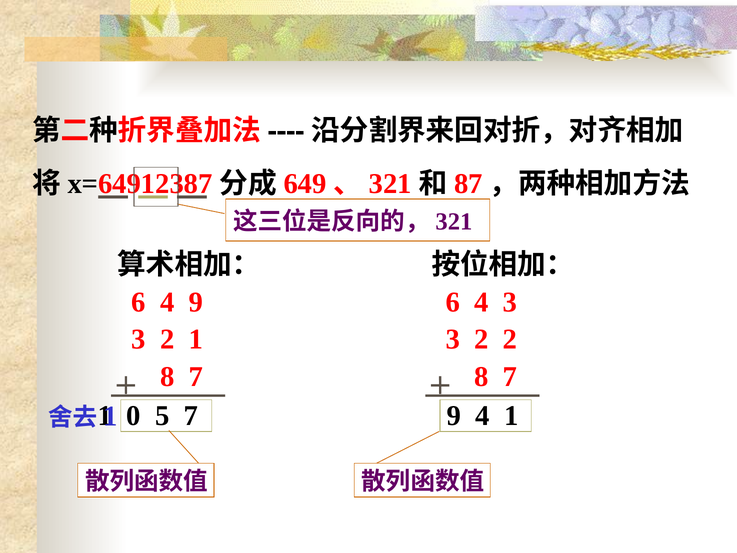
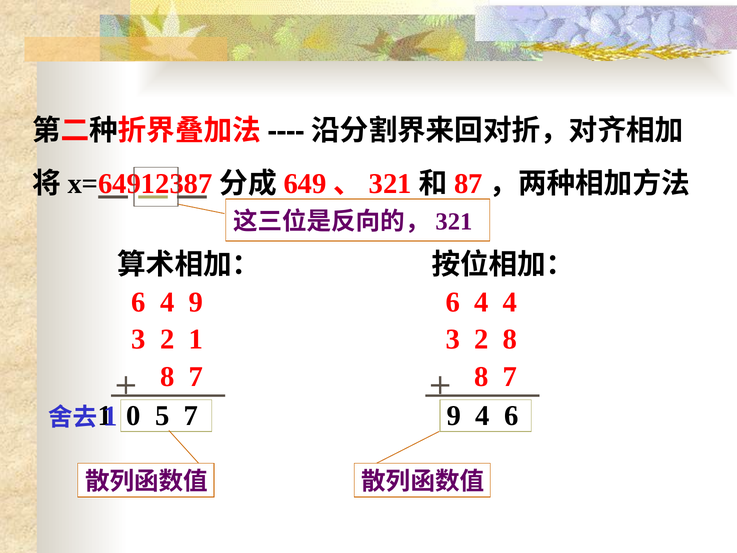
4 3: 3 -> 4 (510, 302)
2 2: 2 -> 8 (510, 339)
4 1: 1 -> 6 (511, 415)
